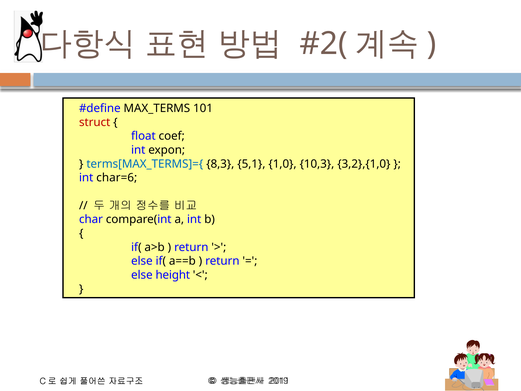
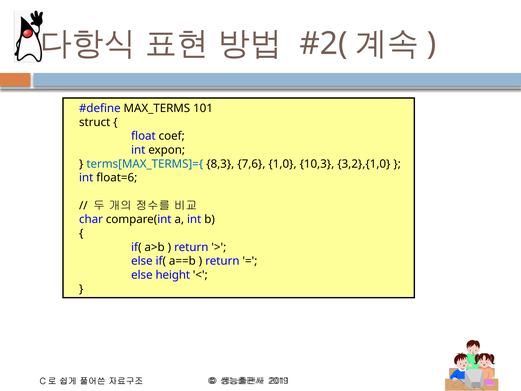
struct colour: red -> black (95, 122)
5,1: 5,1 -> 7,6 (251, 164)
char=6: char=6 -> float=6 (117, 178)
